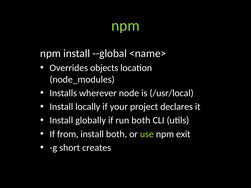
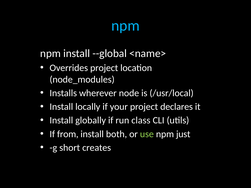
npm colour: light green -> light blue (125, 26)
Overrides objects: objects -> project (104, 68)
run both: both -> class (141, 121)
exit: exit -> just (183, 134)
